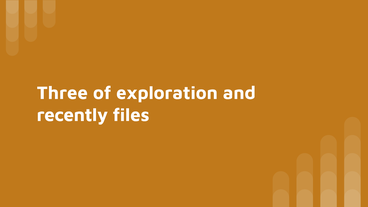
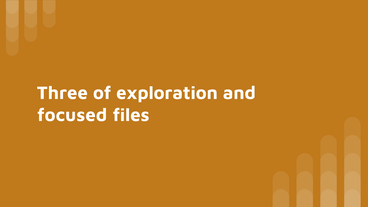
recently: recently -> focused (72, 115)
